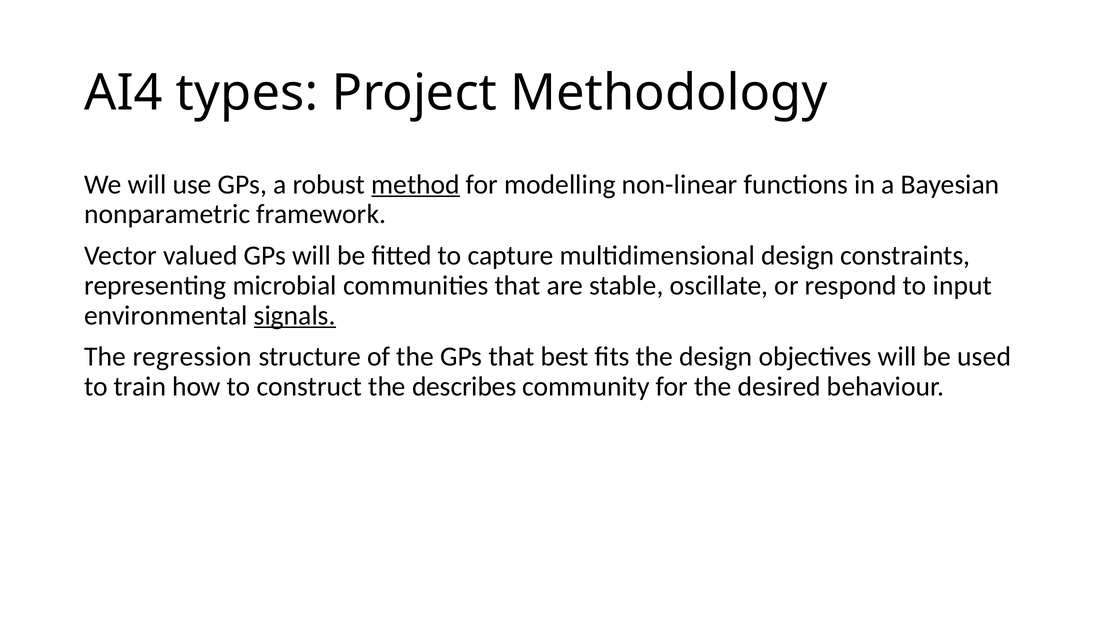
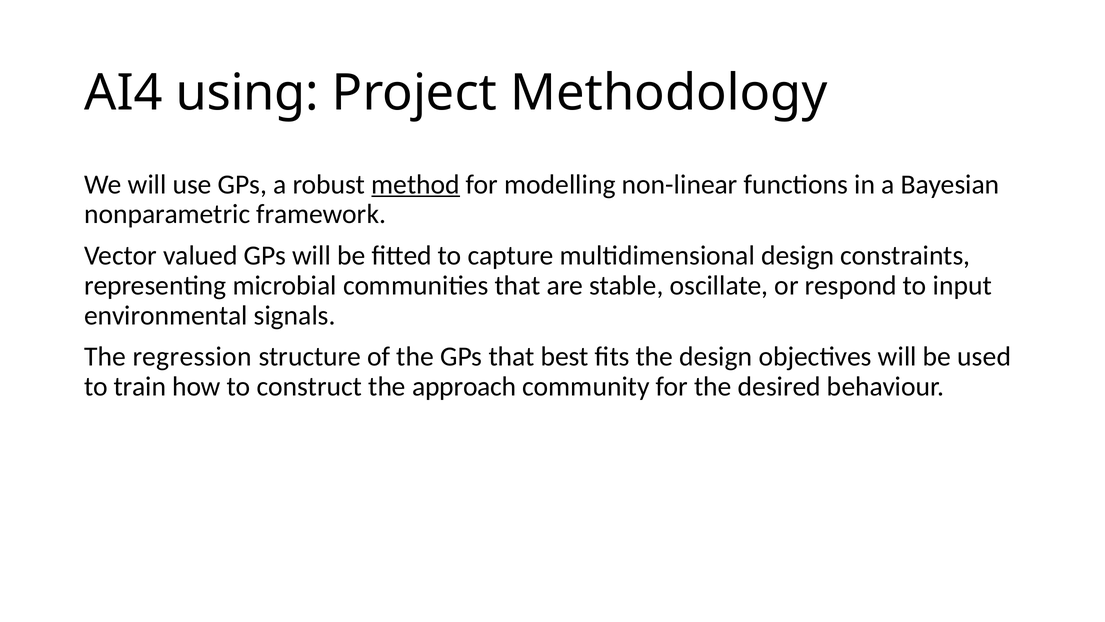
types: types -> using (247, 93)
signals underline: present -> none (295, 315)
describes: describes -> approach (464, 386)
